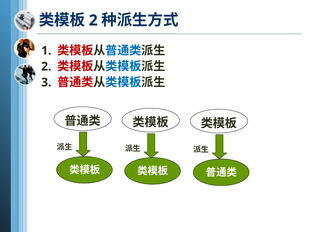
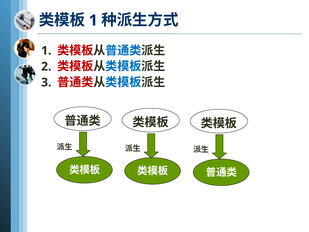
2: 2 -> 1 (93, 20)
